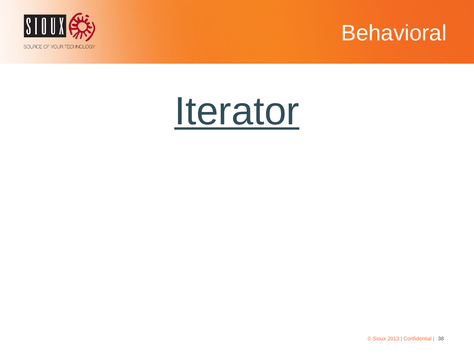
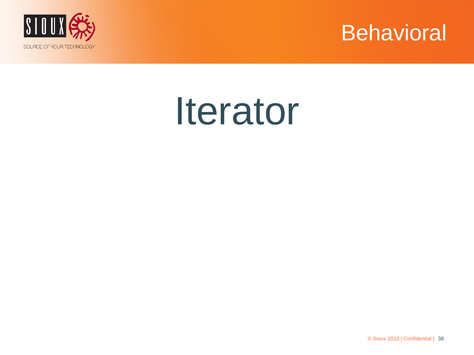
Iterator underline: present -> none (237, 112)
